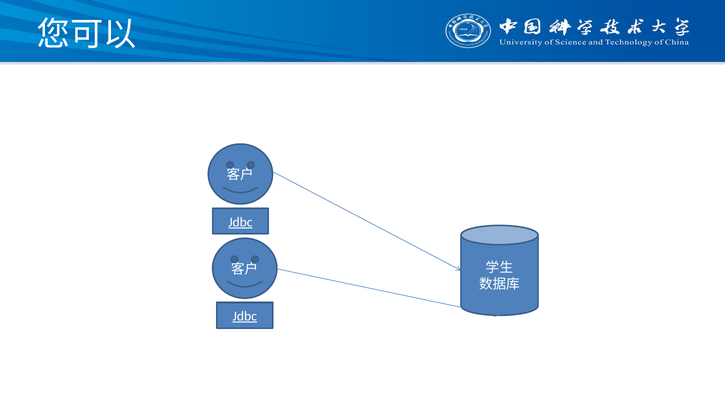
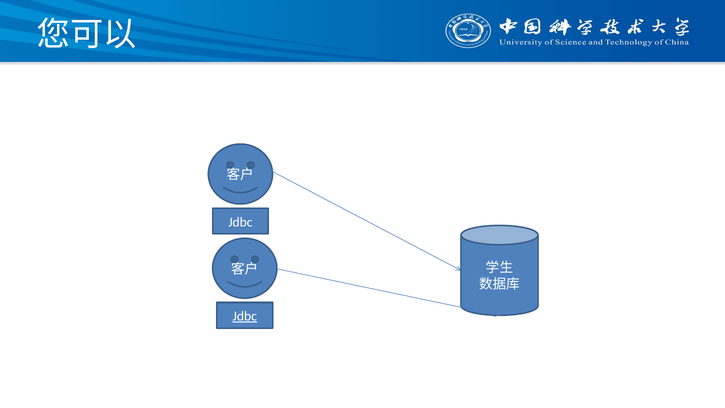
Jdbc underline: present -> none (240, 222)
